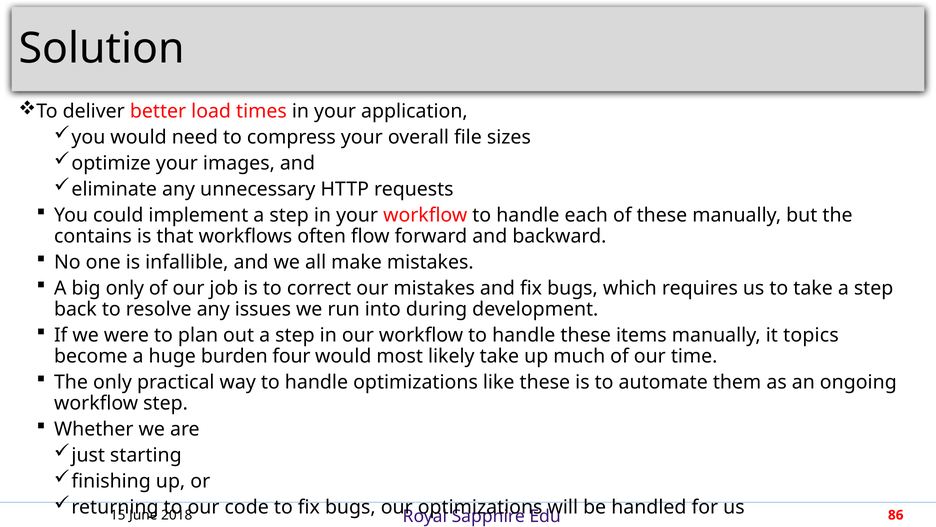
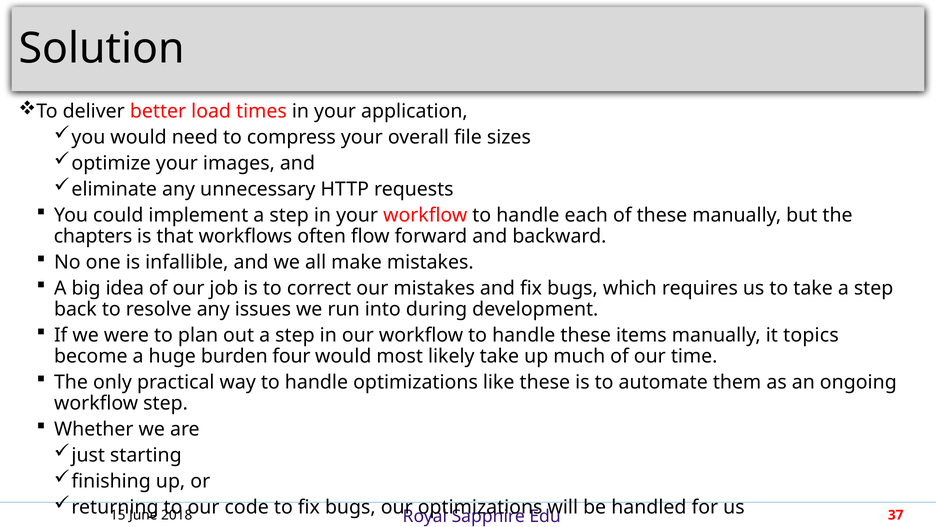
contains: contains -> chapters (93, 236)
big only: only -> idea (125, 288)
86: 86 -> 37 (896, 515)
